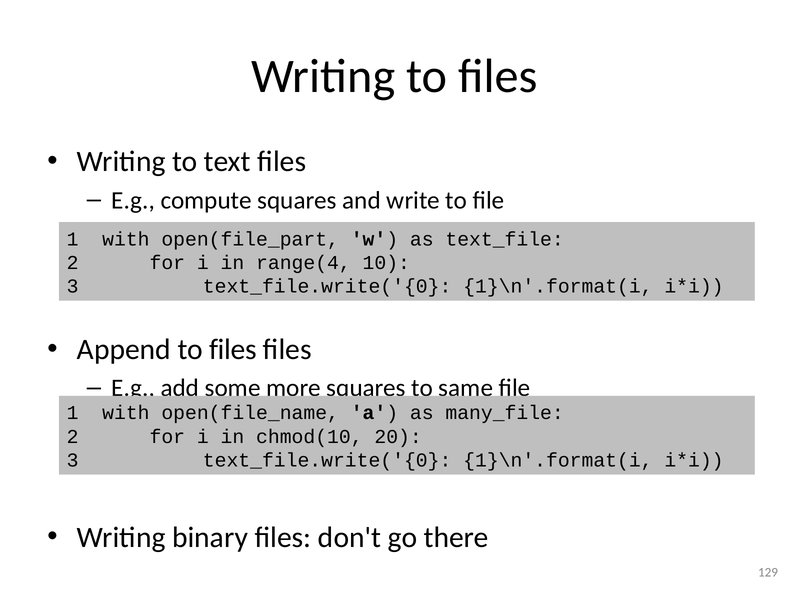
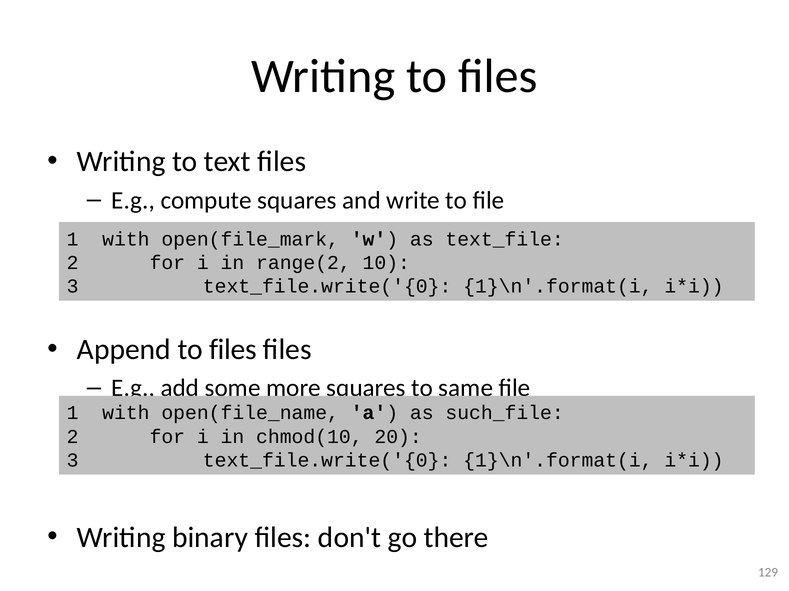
open(file_part: open(file_part -> open(file_mark (250, 239)
range(4: range(4 -> range(2 (303, 263)
many_file: many_file -> such_file (505, 413)
